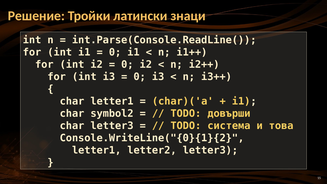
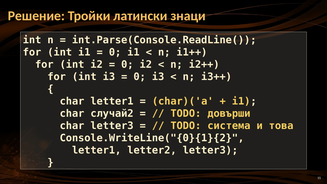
symbol2: symbol2 -> случай2 (112, 113)
